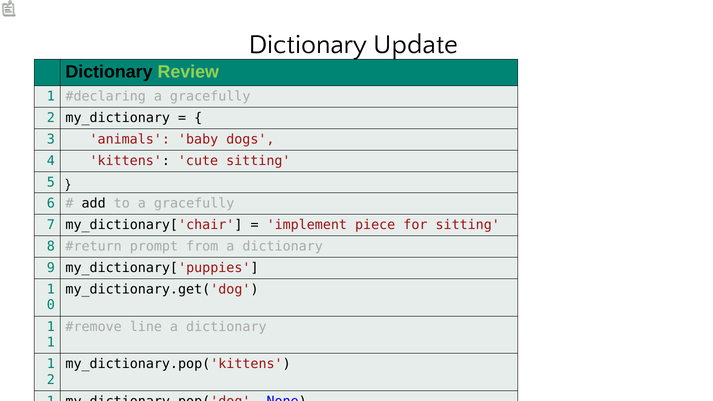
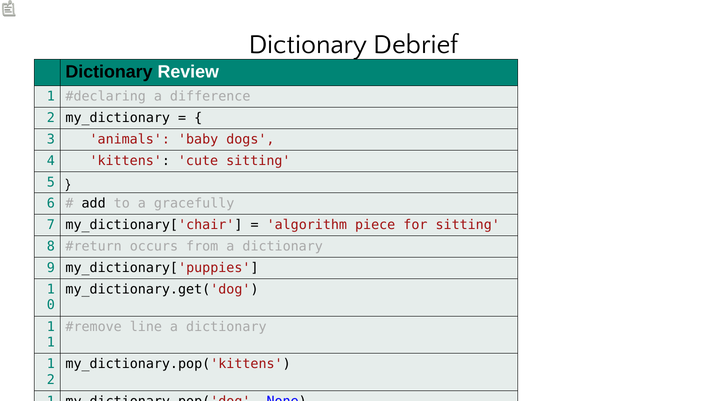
Update: Update -> Debrief (416, 45)
Review colour: light green -> white (188, 72)
gracefully: gracefully -> difference (210, 97)
implement: implement -> algorithm (307, 225)
prompt: prompt -> occurs (154, 246)
